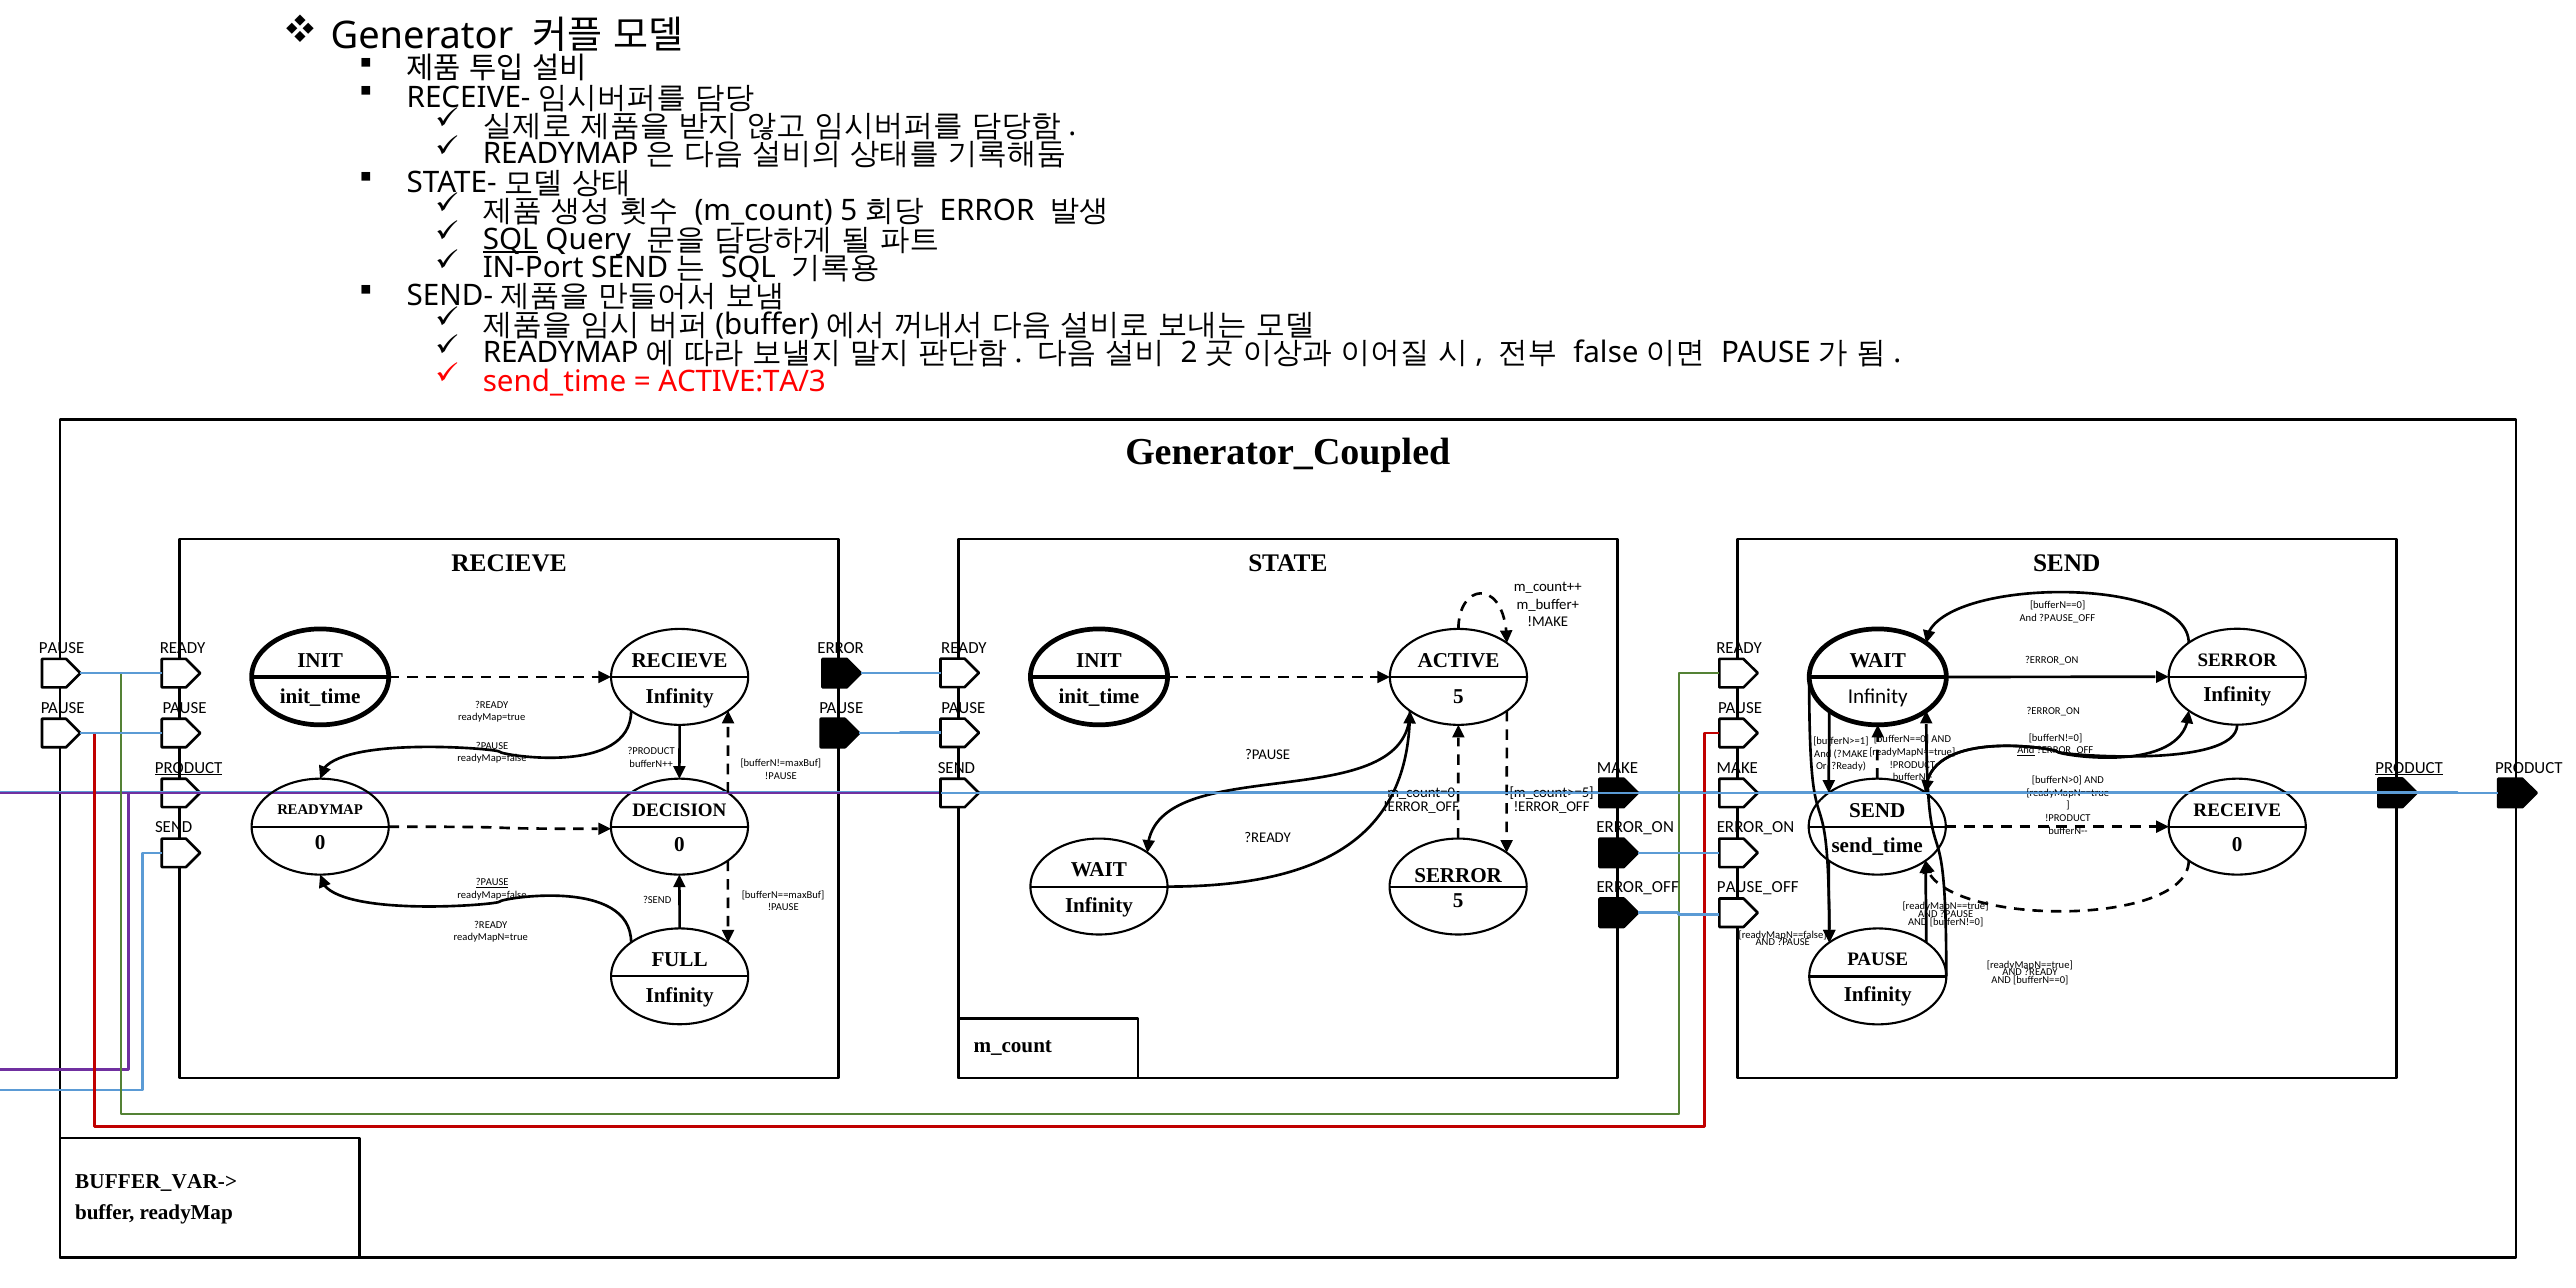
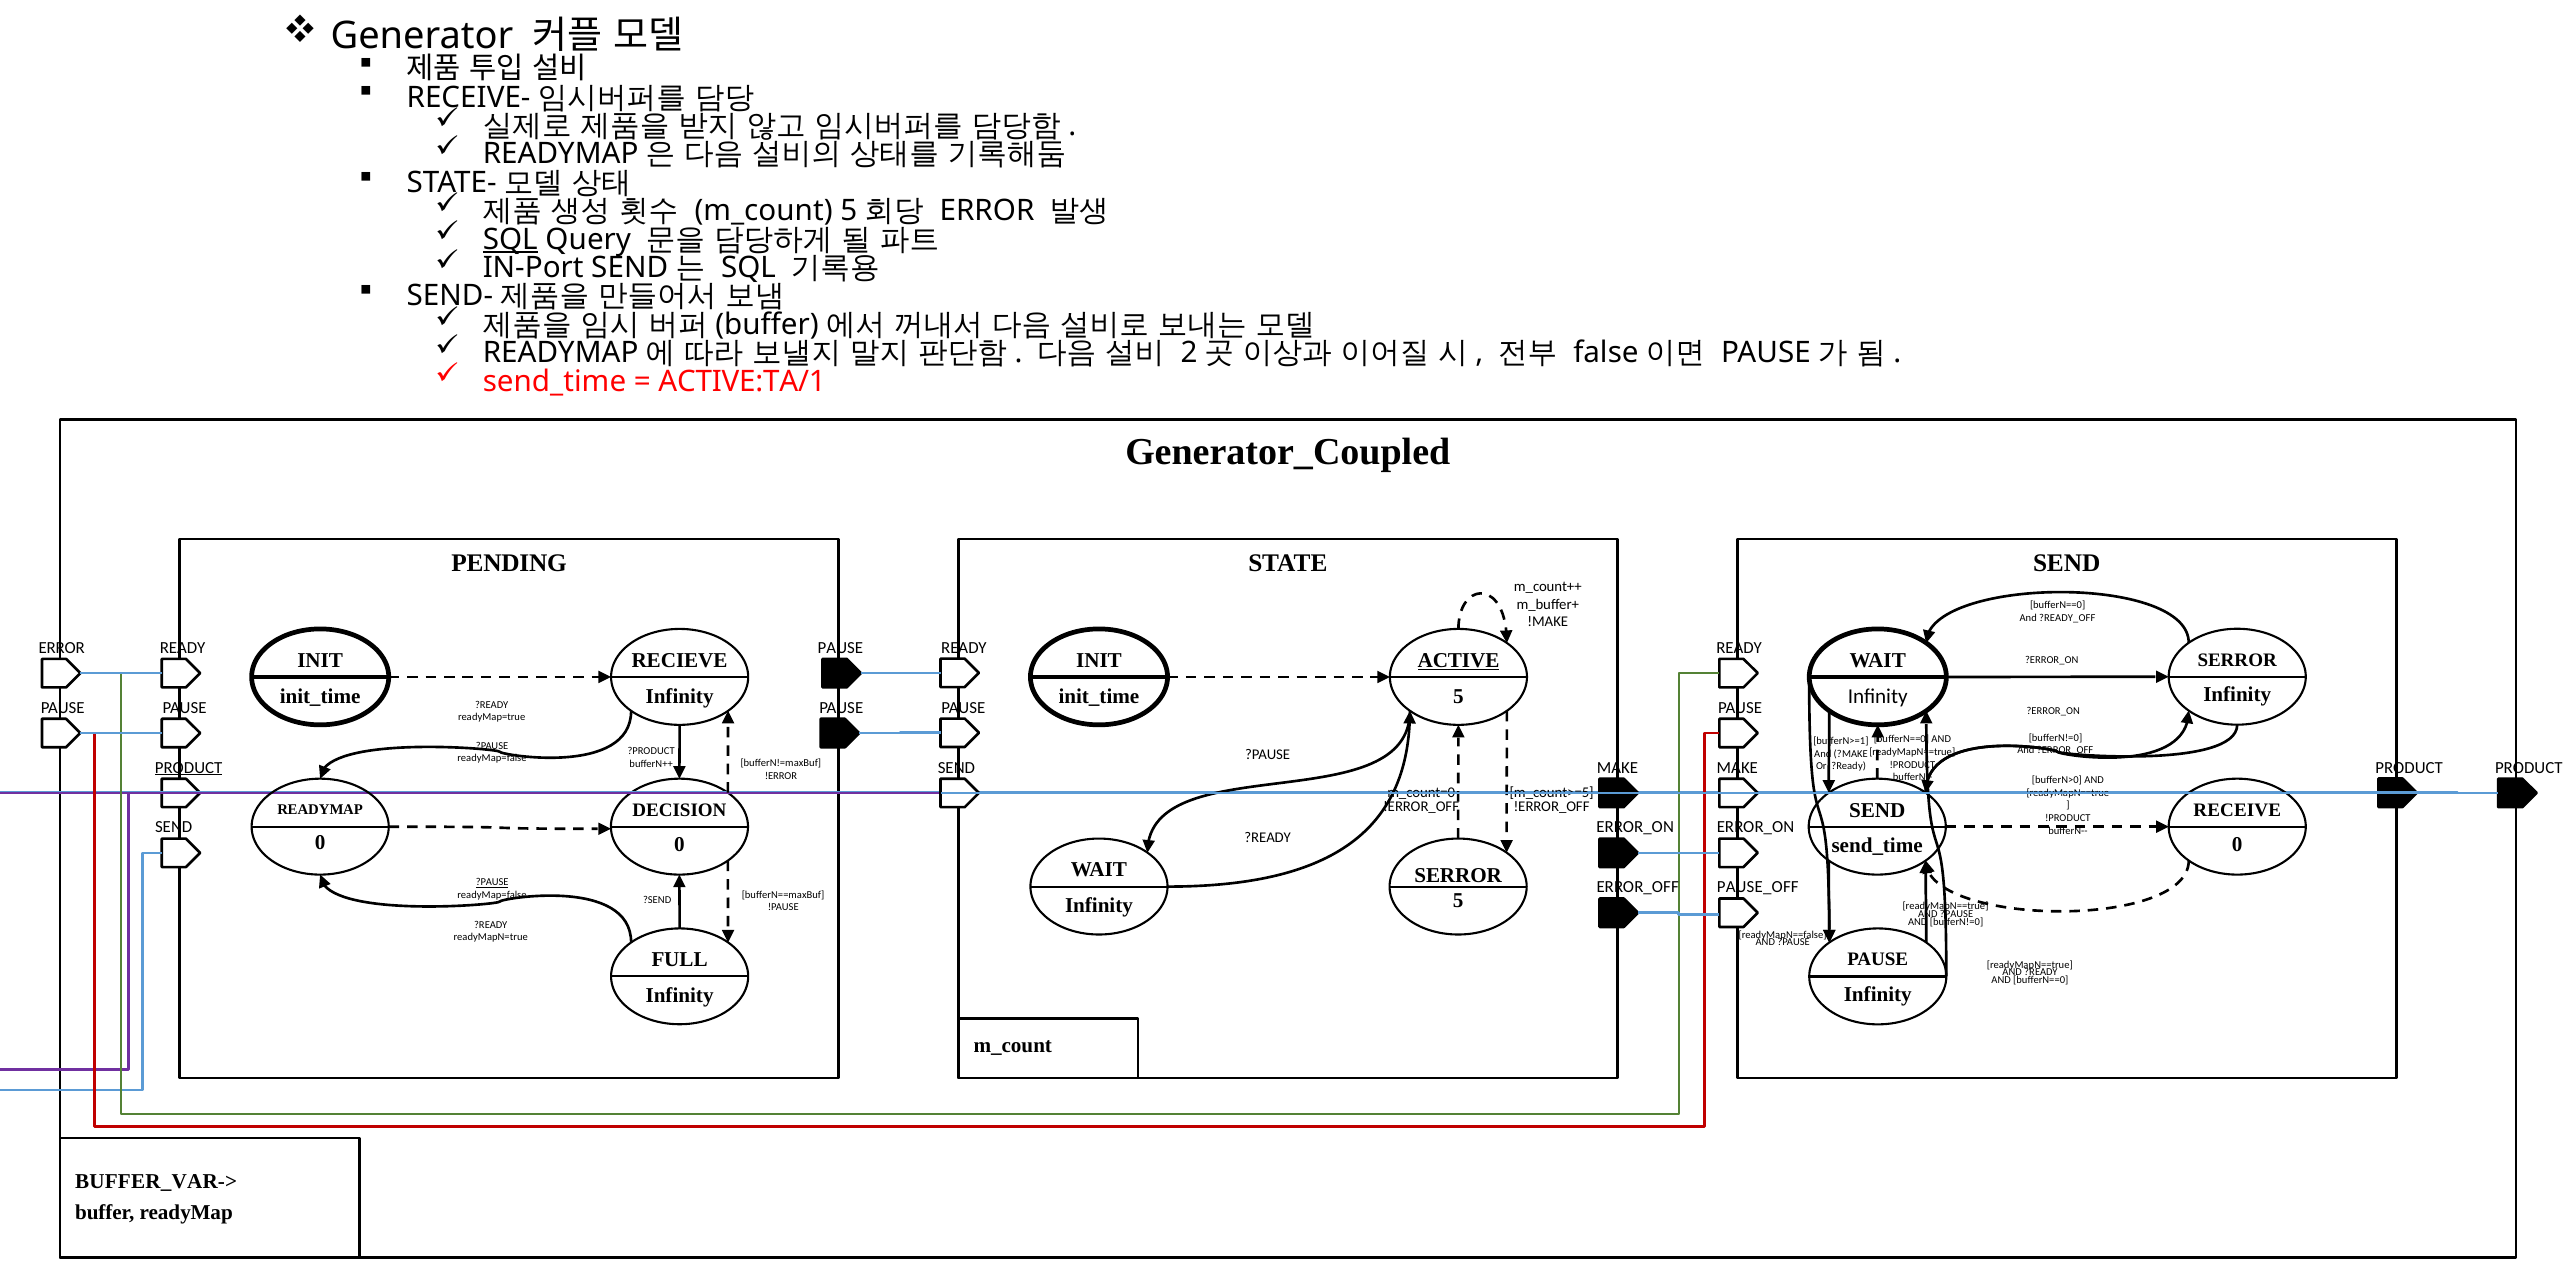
ACTIVE:TA/3: ACTIVE:TA/3 -> ACTIVE:TA/1 (742, 381)
RECIEVE: RECIEVE -> PENDING (509, 564)
?PAUSE_OFF: ?PAUSE_OFF -> ?READY_OFF (2067, 618)
PAUSE: PAUSE -> ERROR (62, 648)
ERROR: ERROR -> PAUSE (840, 648)
ACTIVE underline: none -> present (1458, 660)
And underline: present -> none (2026, 751)
PRODUCT underline: present -> none (2409, 768)
!PAUSE: !PAUSE -> !ERROR (781, 776)
